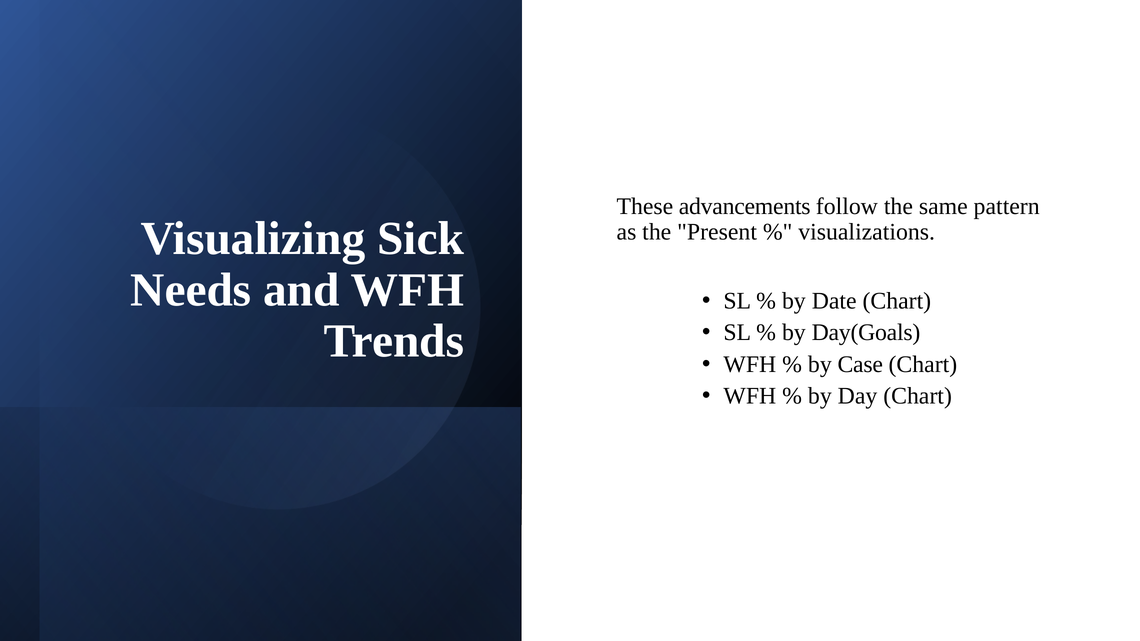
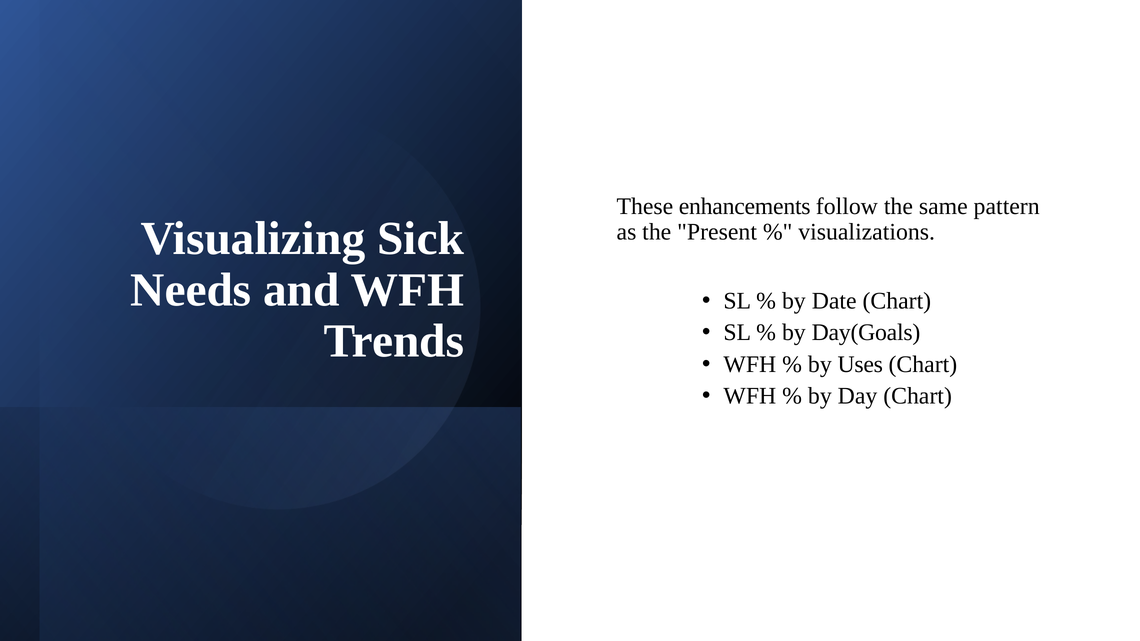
advancements: advancements -> enhancements (745, 206)
Case: Case -> Uses (860, 364)
